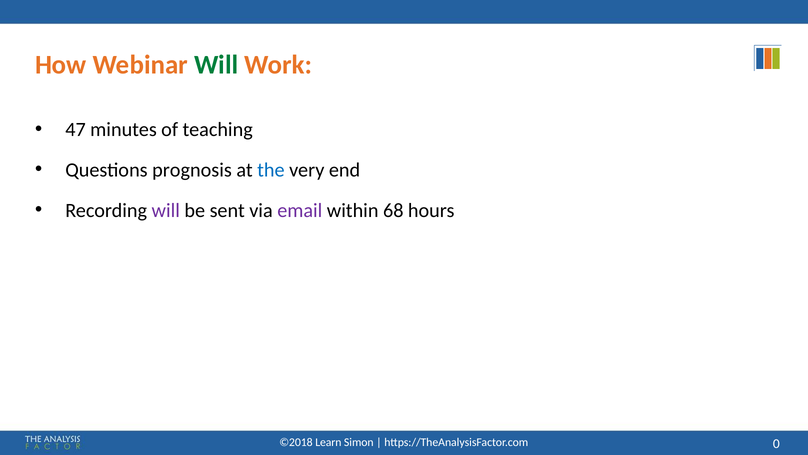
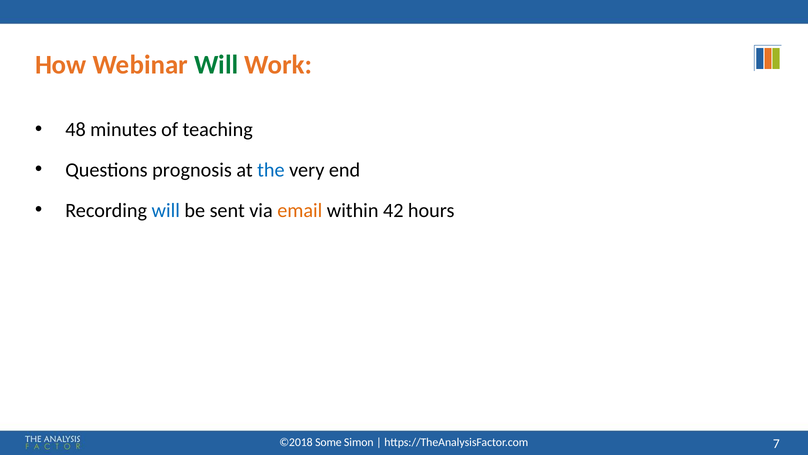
47: 47 -> 48 (76, 129)
will colour: purple -> blue (166, 210)
email colour: purple -> orange (300, 210)
68: 68 -> 42 (393, 210)
Learn: Learn -> Some (328, 442)
0: 0 -> 7 (776, 443)
